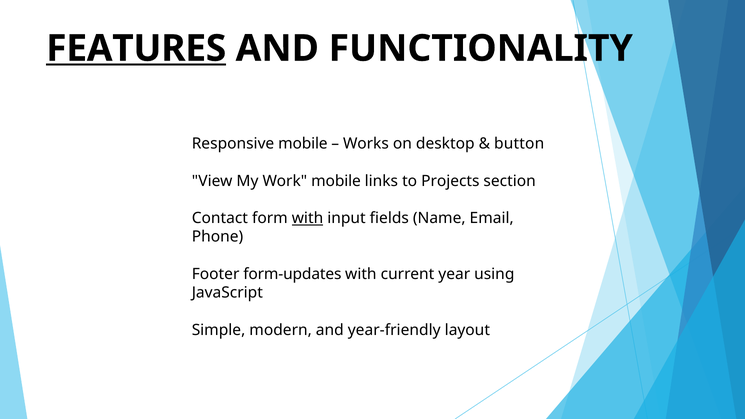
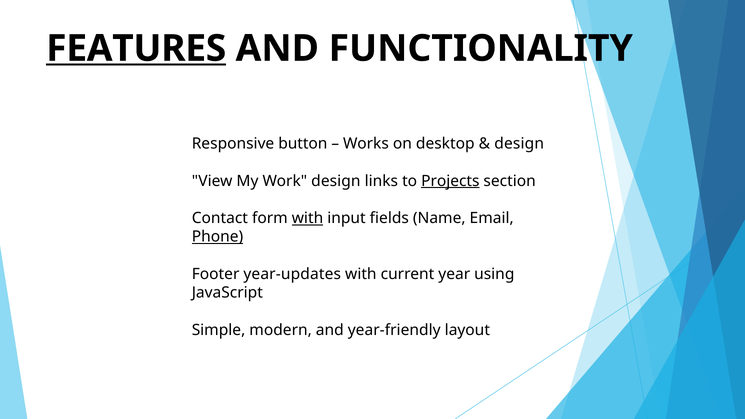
Responsive mobile: mobile -> button (303, 144)
button: button -> design (519, 144)
Work mobile: mobile -> design (336, 181)
Projects underline: none -> present (450, 181)
Phone underline: none -> present (217, 237)
form-updates: form-updates -> year-updates (292, 274)
